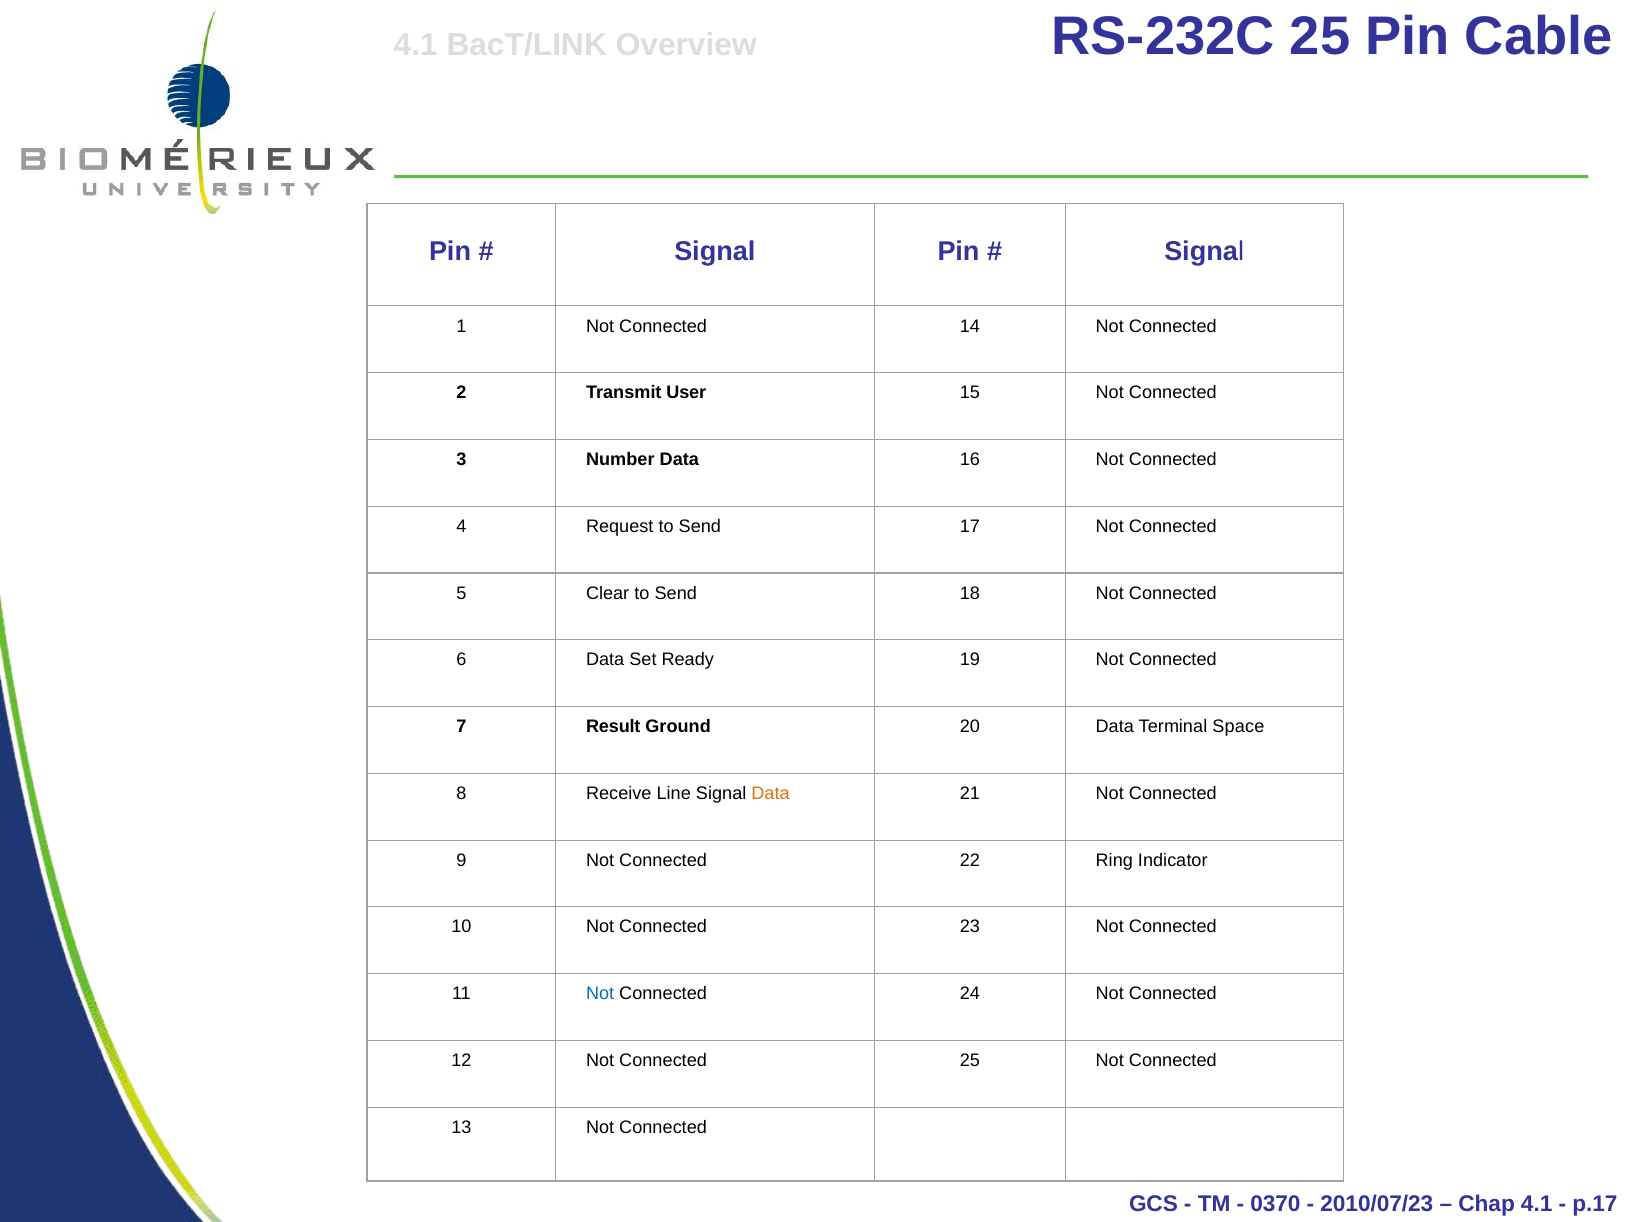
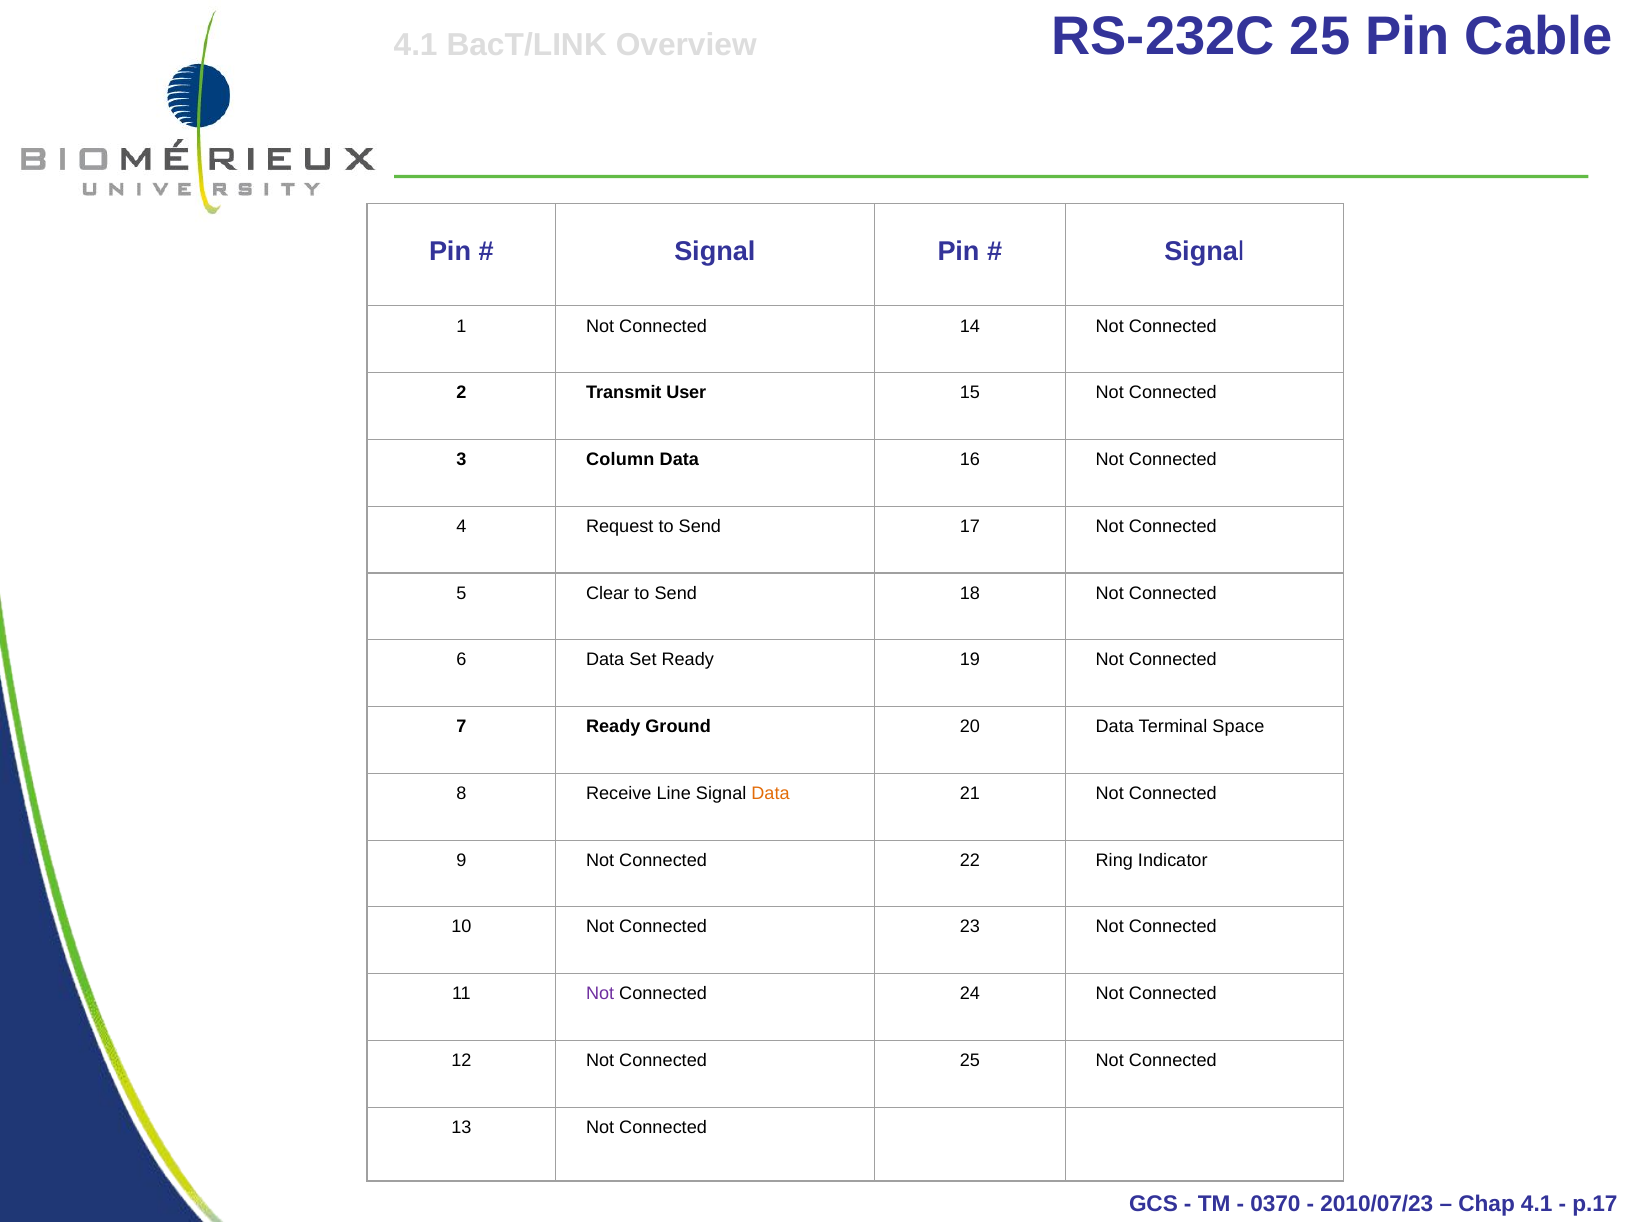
Number: Number -> Column (620, 460)
7 Result: Result -> Ready (613, 727)
Not colour: blue -> purple (600, 994)
